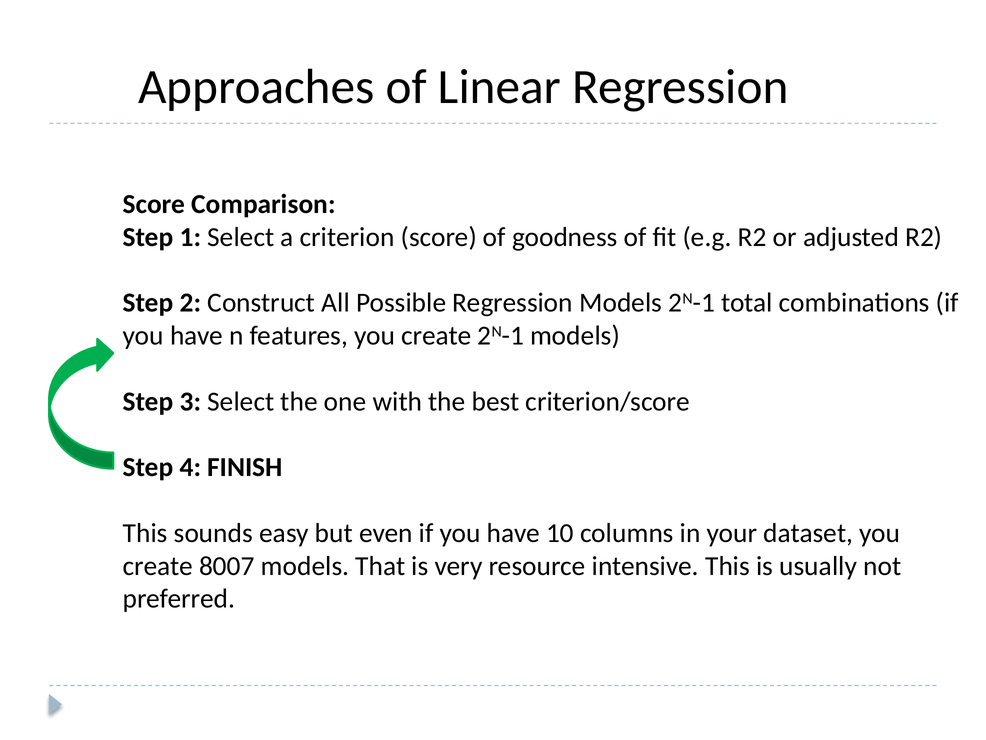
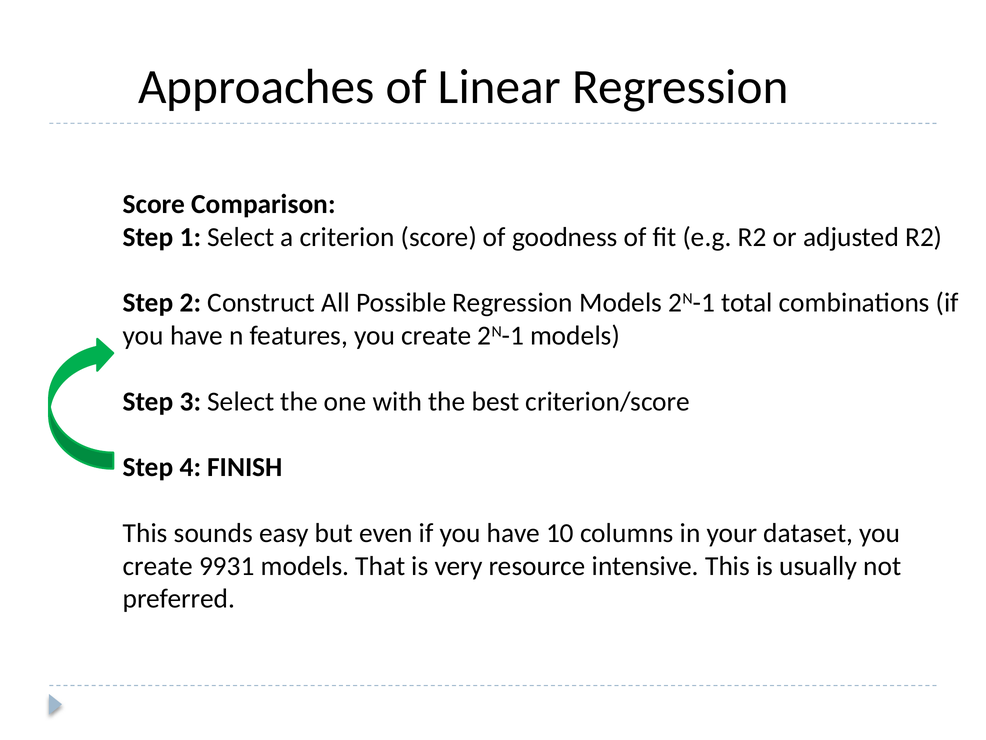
8007: 8007 -> 9931 (227, 566)
